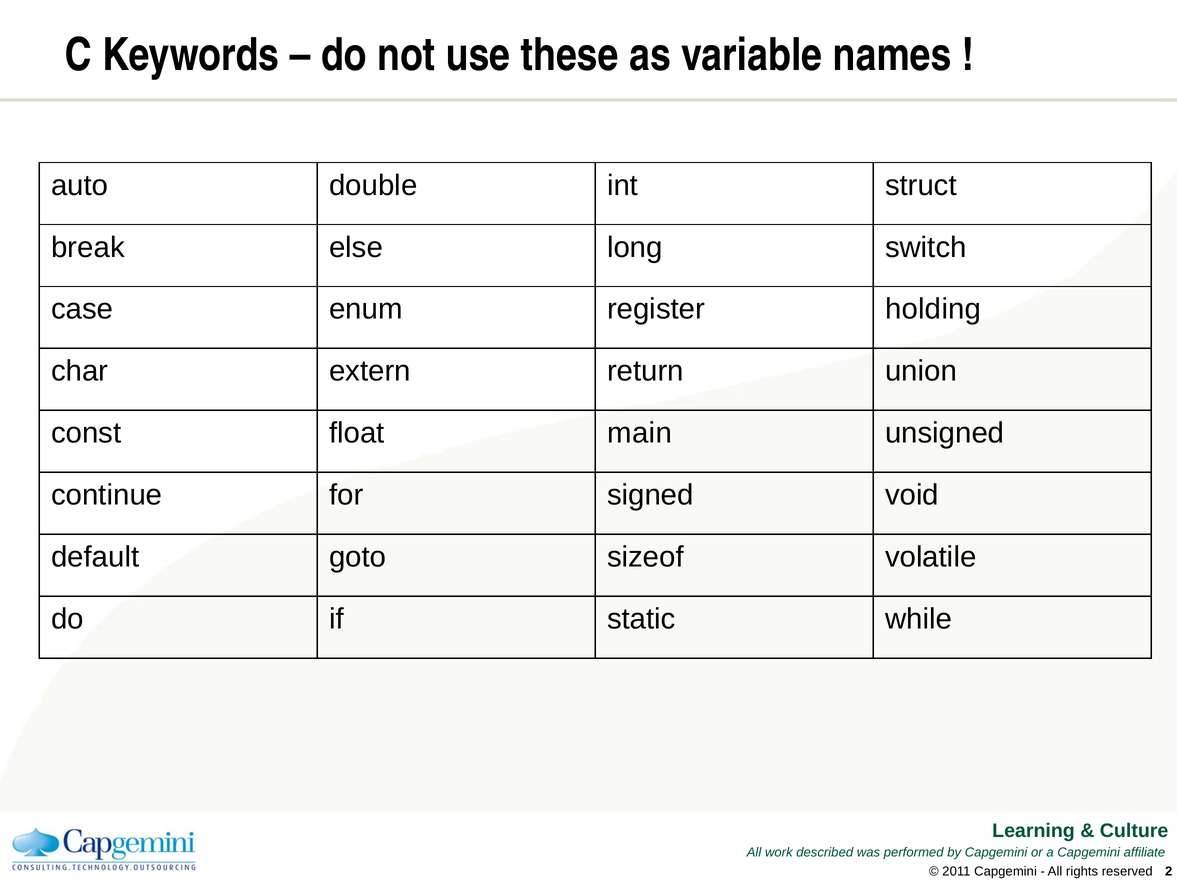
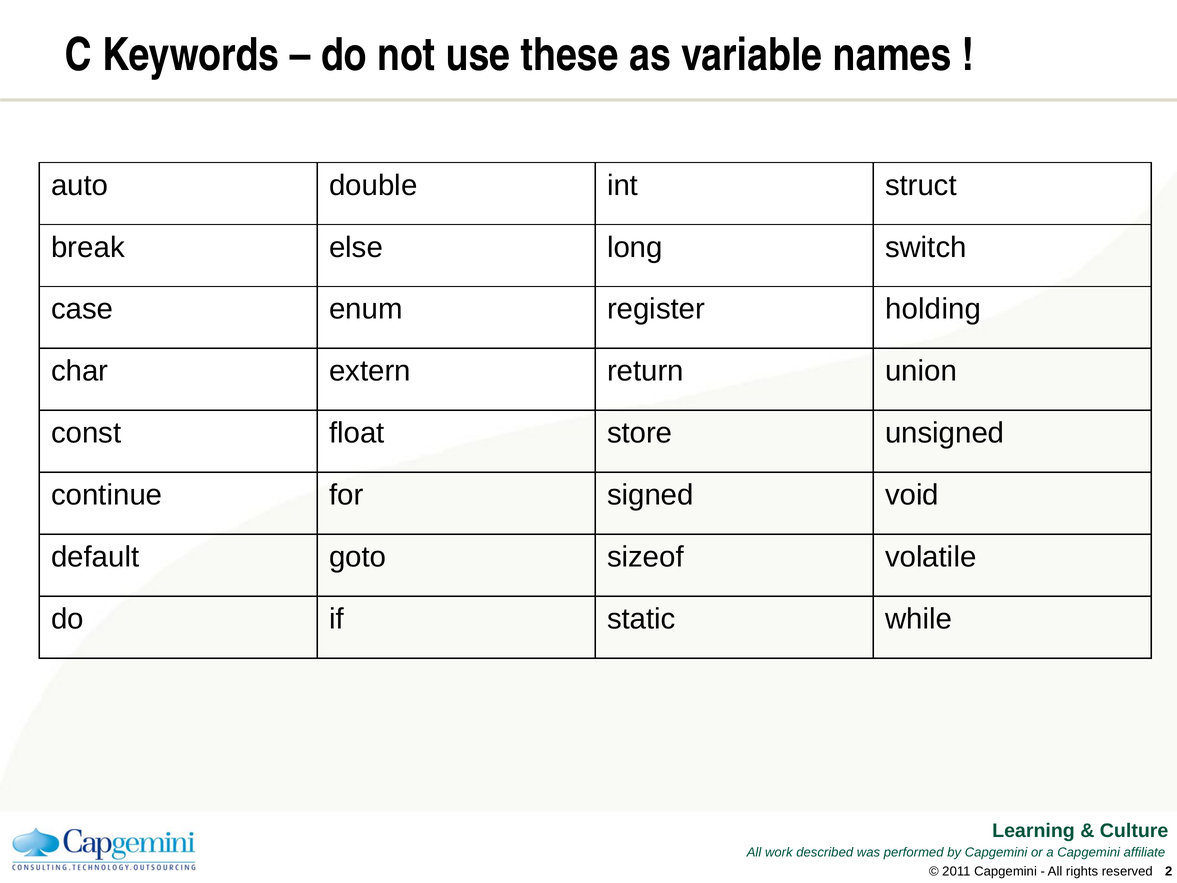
main: main -> store (640, 433)
